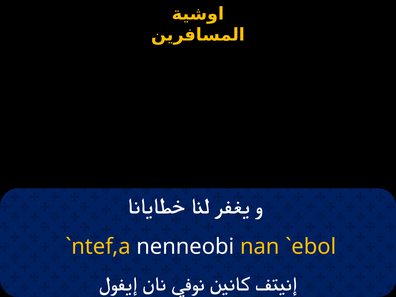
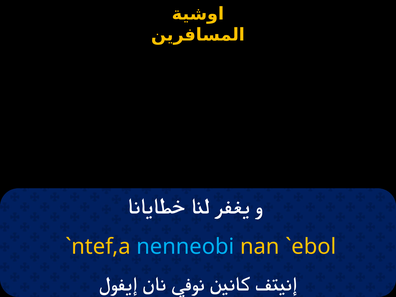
nenneobi colour: white -> light blue (185, 247)
